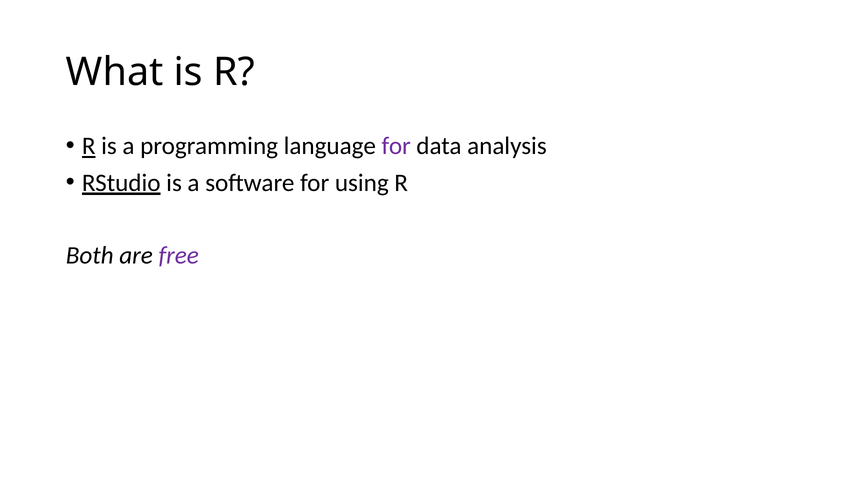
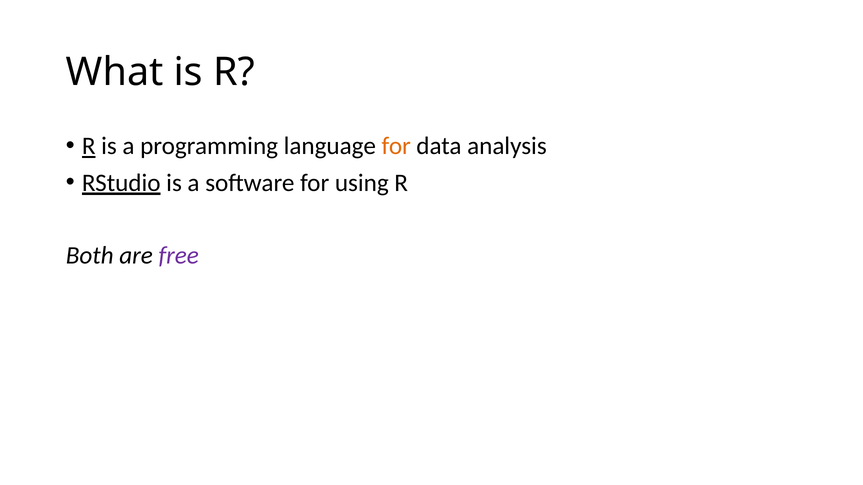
for colour: purple -> orange (396, 146)
